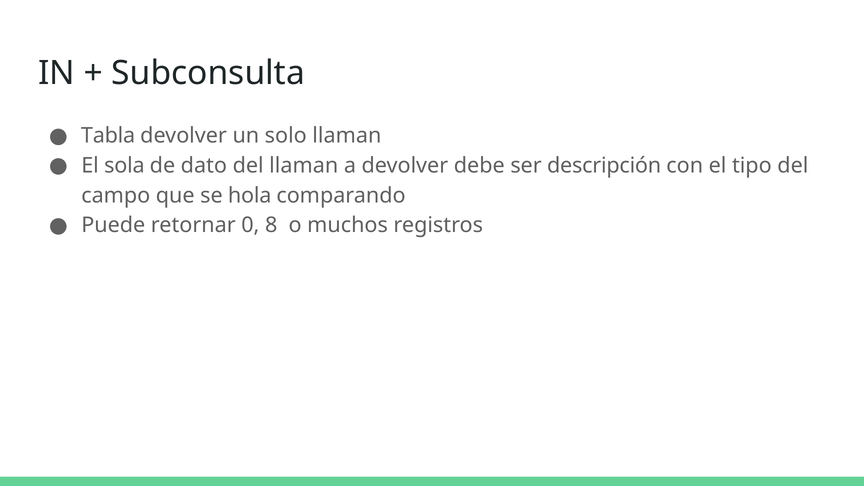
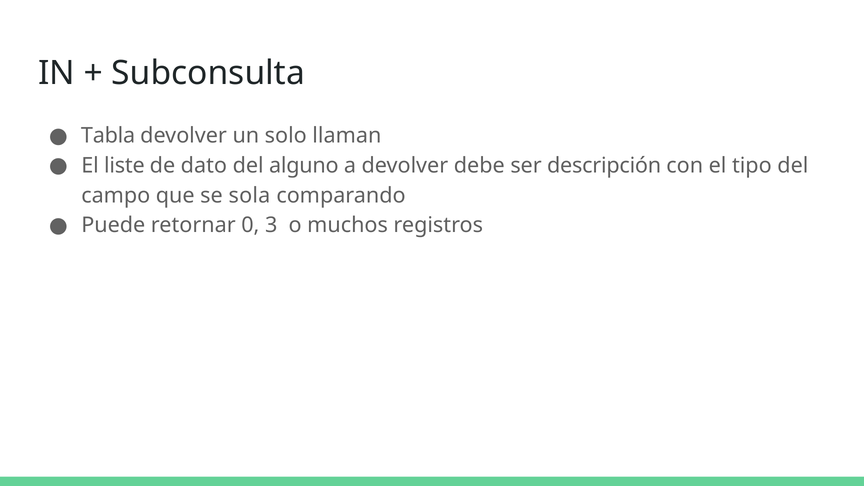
sola: sola -> liste (124, 166)
del llaman: llaman -> alguno (304, 166)
hola: hola -> sola (249, 195)
8: 8 -> 3 (271, 225)
